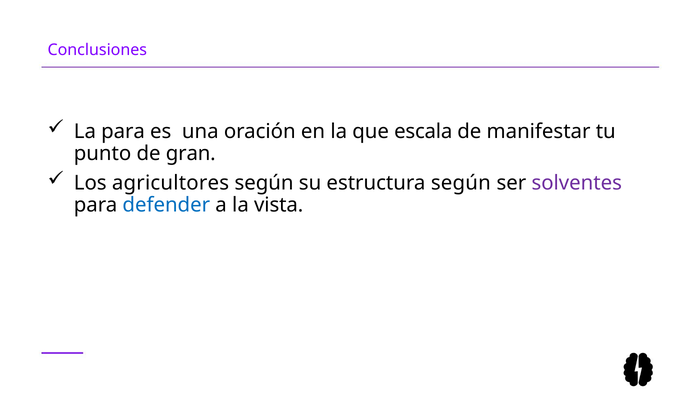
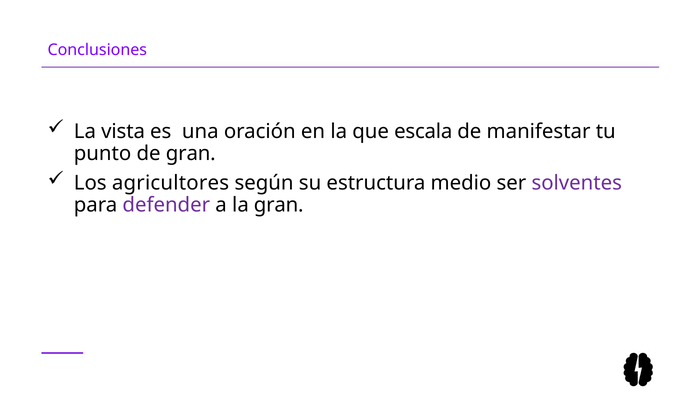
La para: para -> vista (123, 131)
estructura según: según -> medio (461, 183)
defender colour: blue -> purple (166, 205)
la vista: vista -> gran (279, 205)
